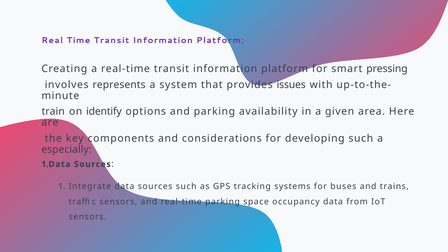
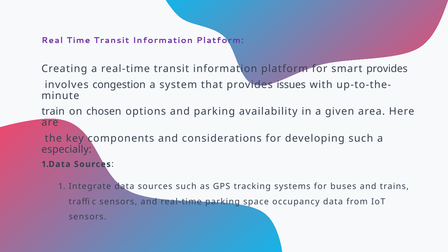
smart pressing: pressing -> provides (387, 69)
represents: represents -> congestion (119, 85)
identify: identify -> chosen (104, 112)
